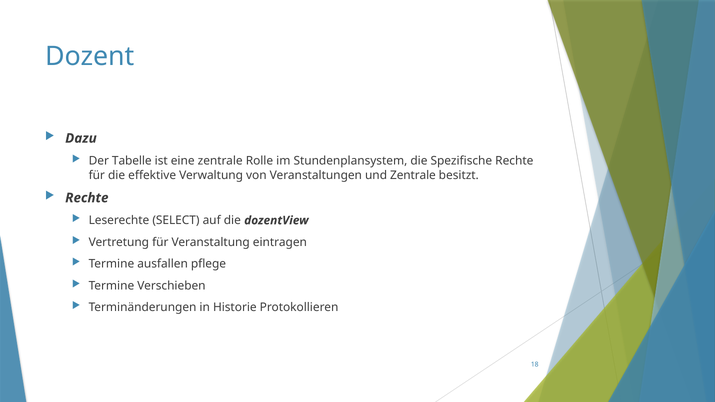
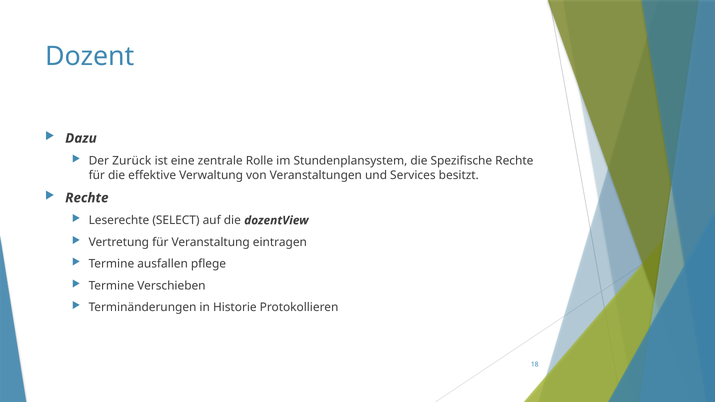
Tabelle: Tabelle -> Zurück (132, 161)
und Zentrale: Zentrale -> Services (413, 175)
